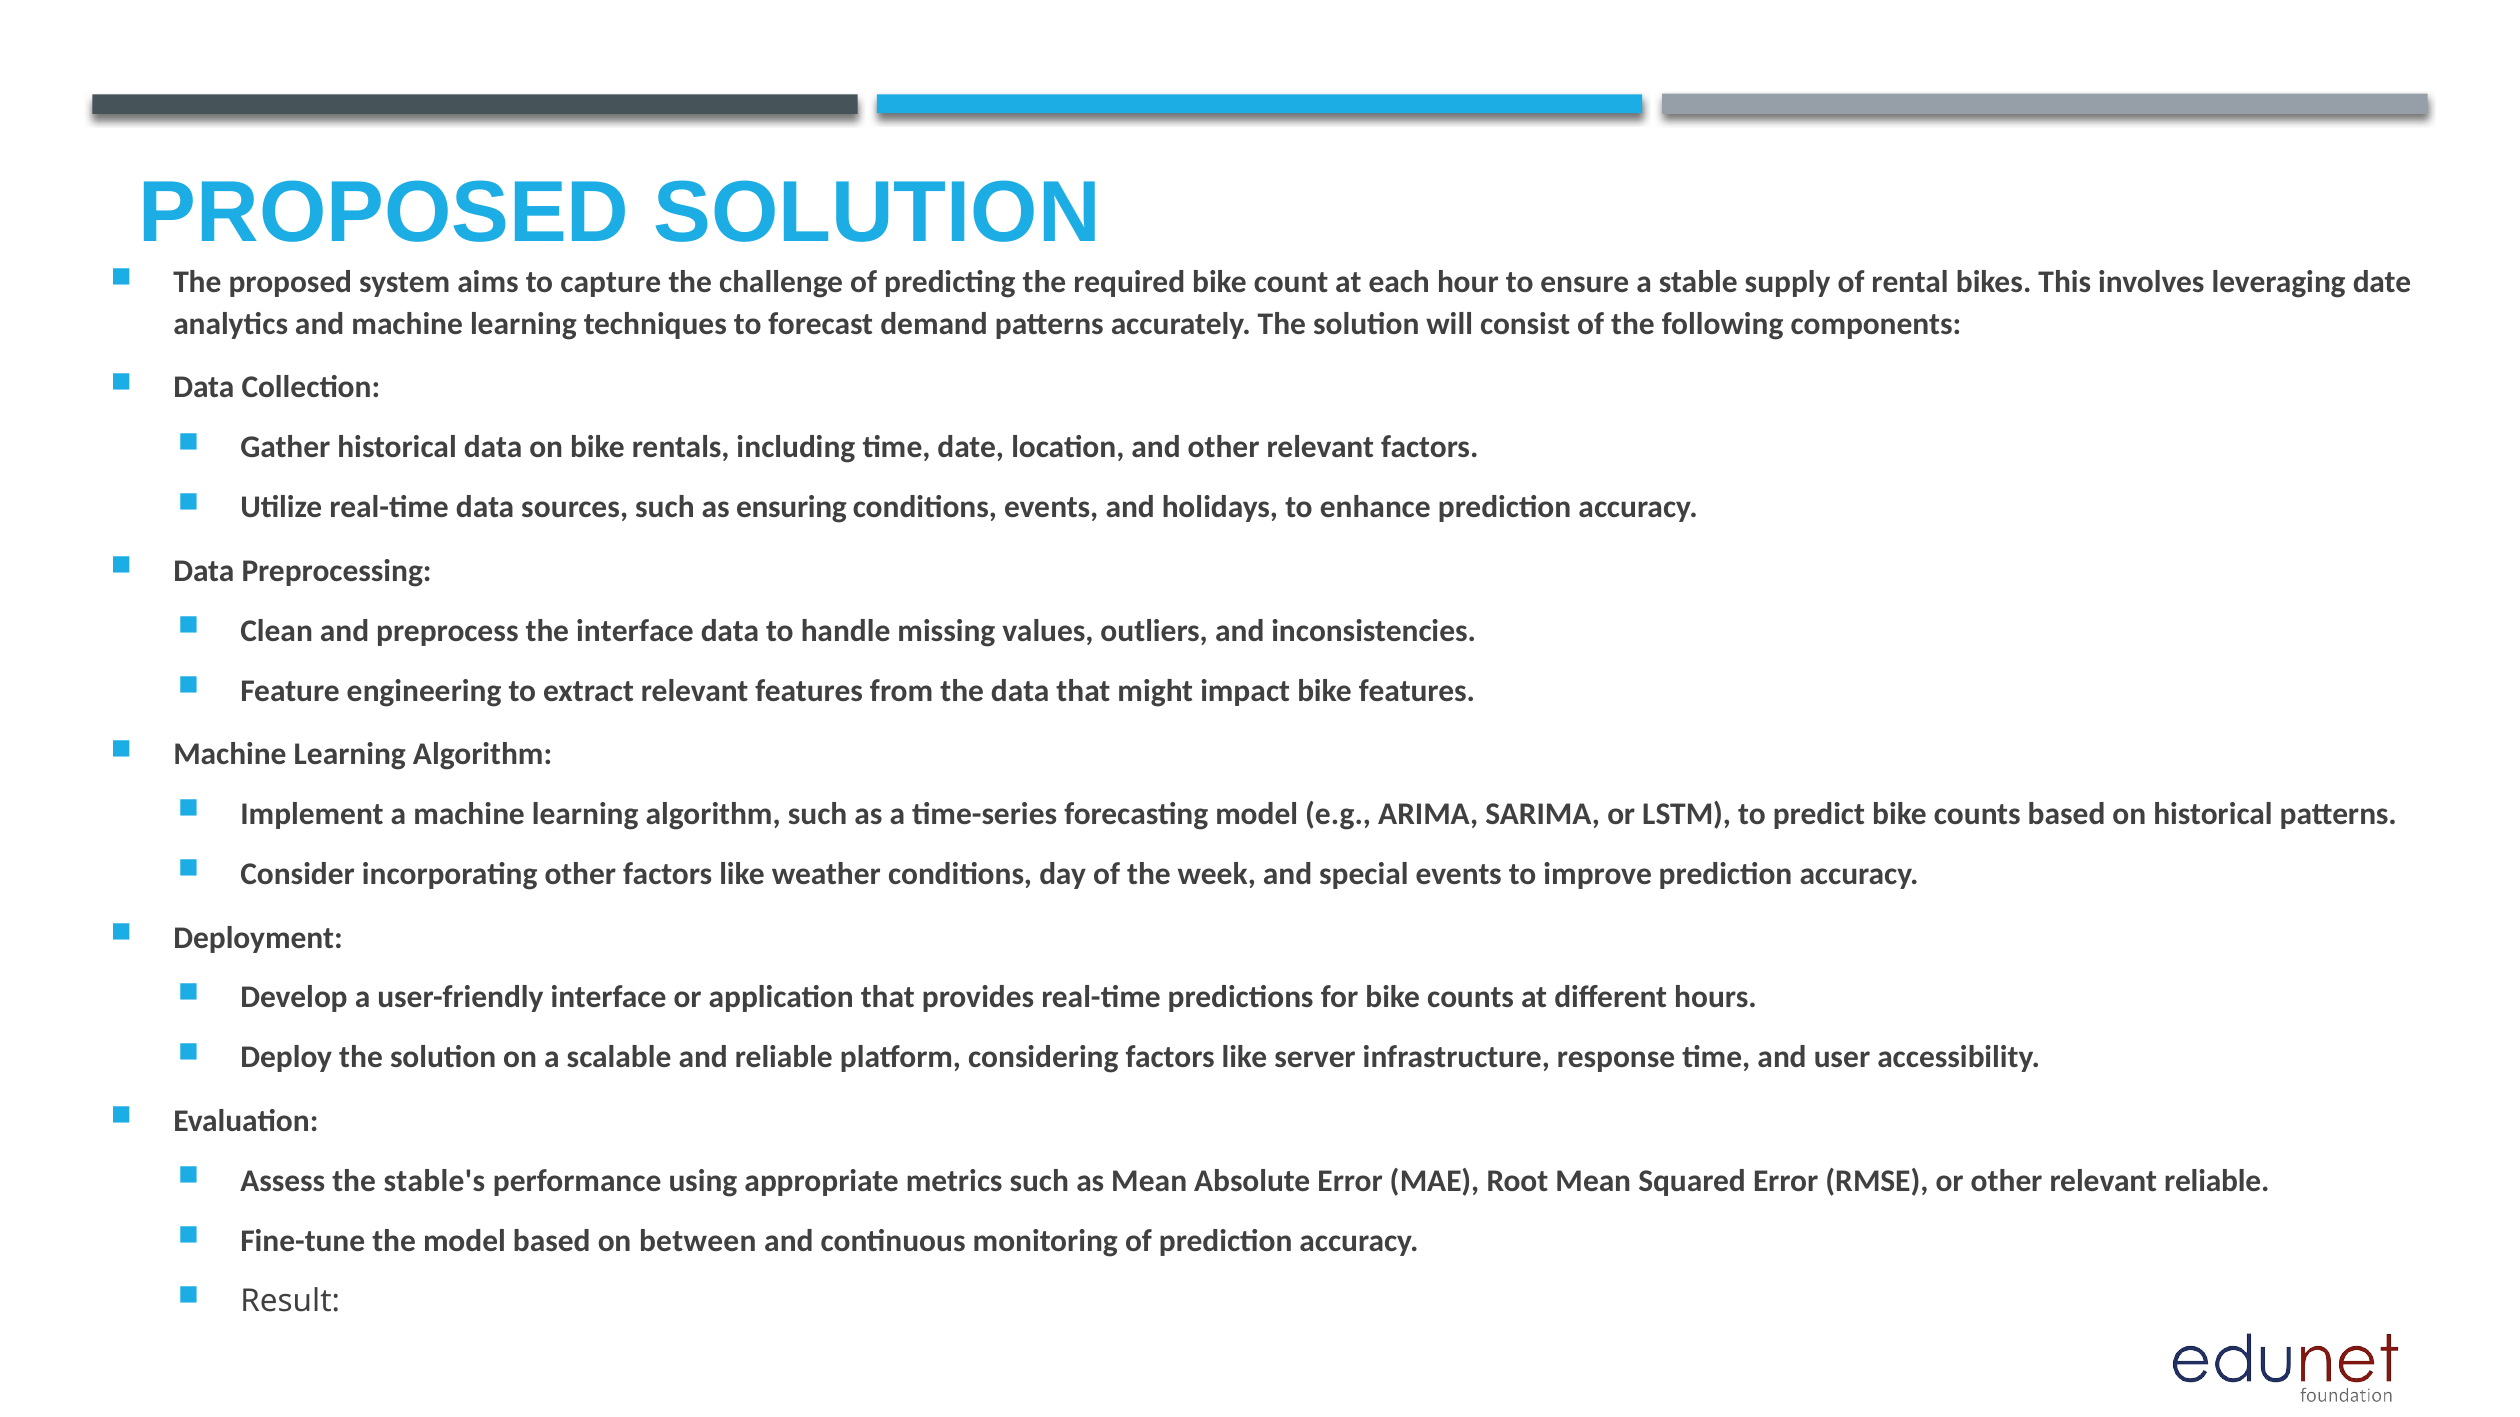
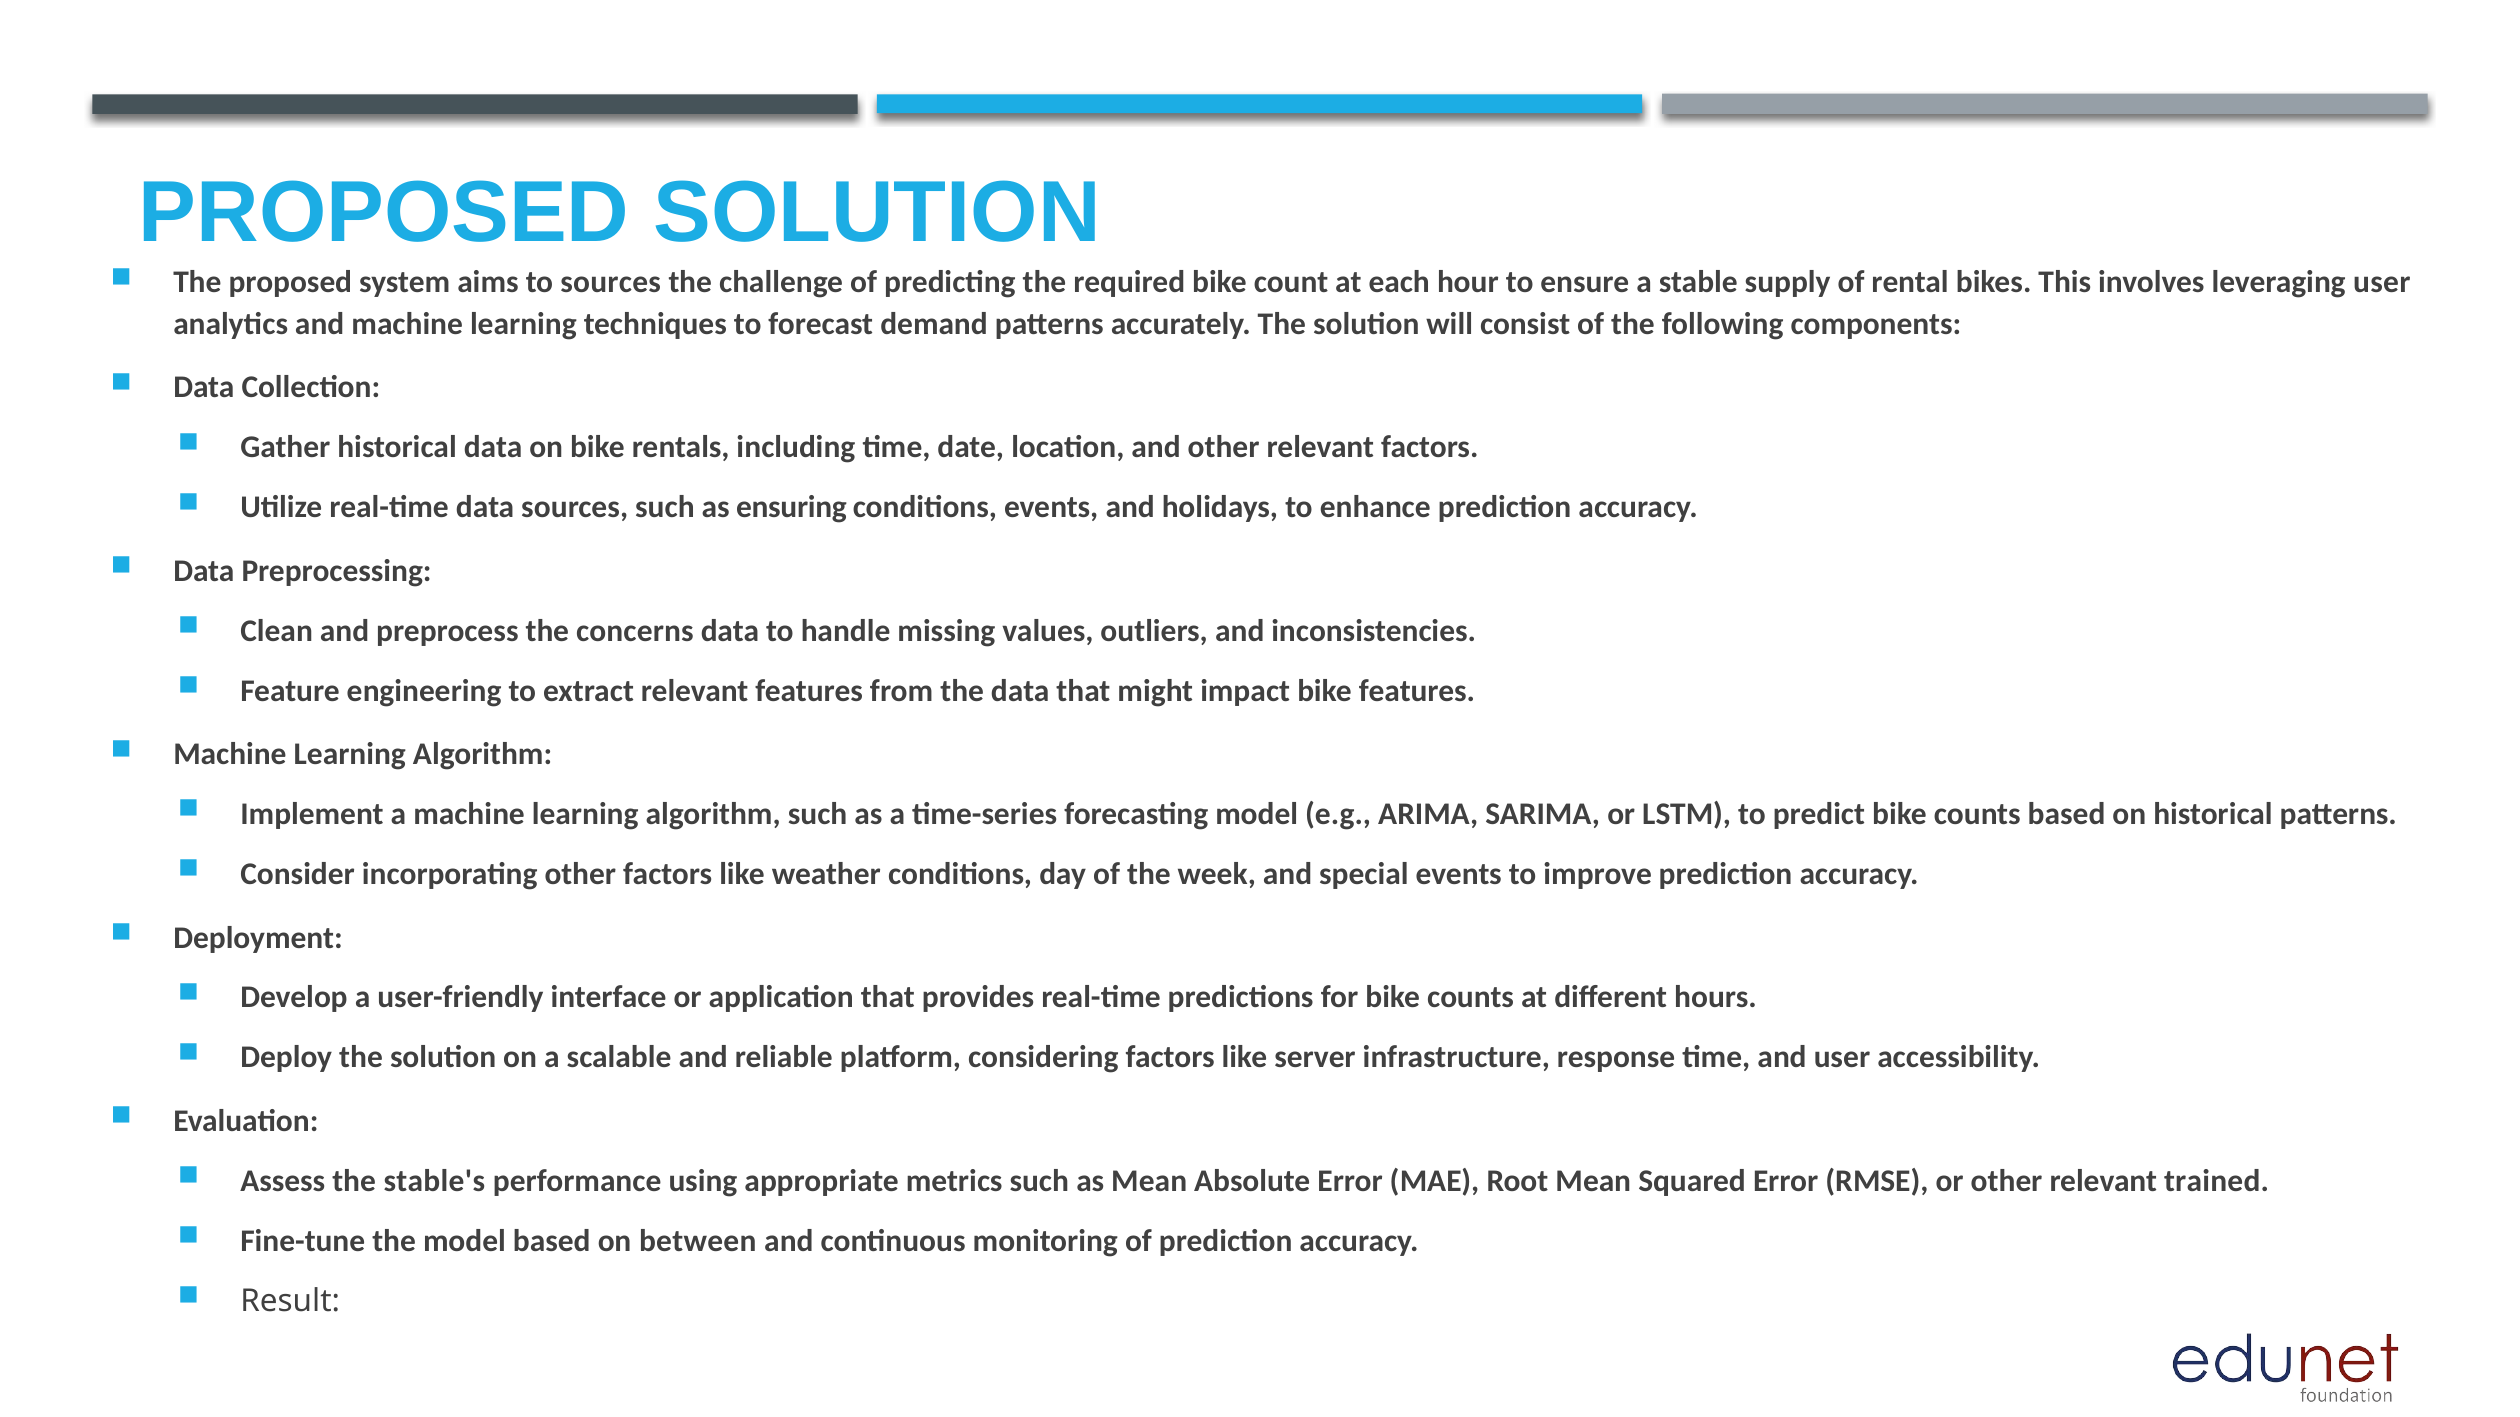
to capture: capture -> sources (611, 283)
leveraging date: date -> user (2382, 283)
the interface: interface -> concerns (635, 631)
relevant reliable: reliable -> trained (2217, 1181)
